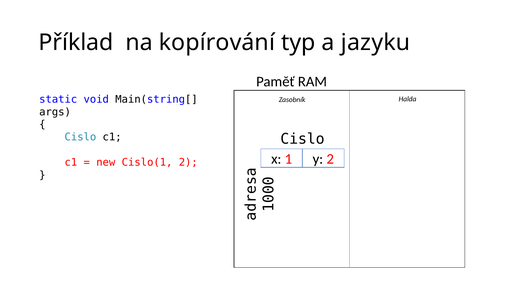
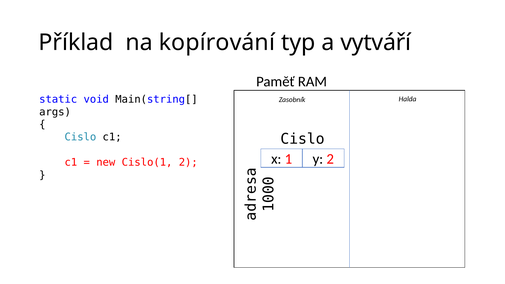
jazyku: jazyku -> vytváří (376, 42)
